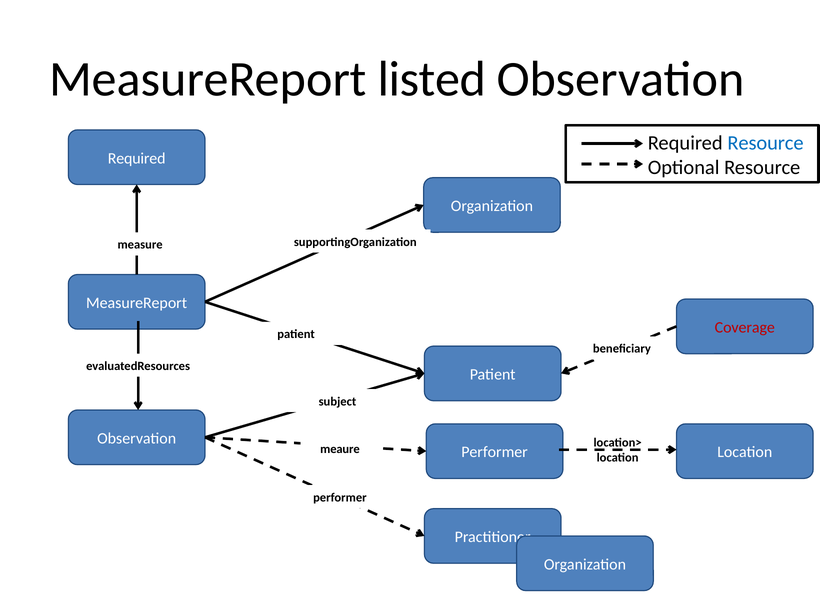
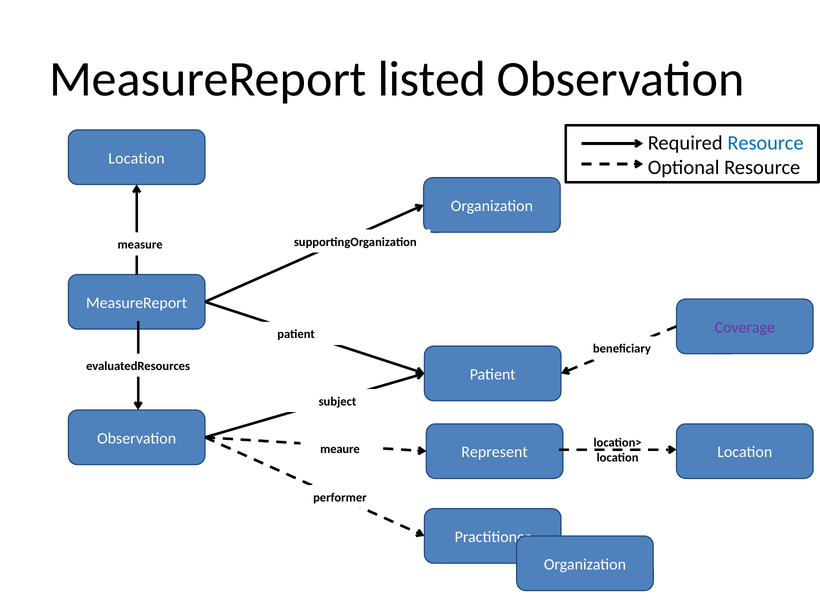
Required: Required -> Location (137, 158)
Coverage colour: red -> purple (745, 327)
Performer: Performer -> Represent (494, 452)
